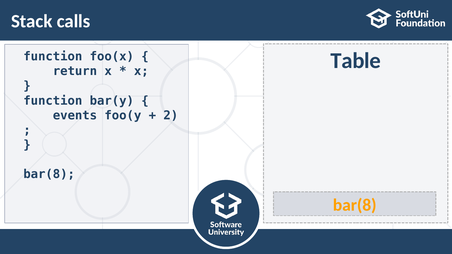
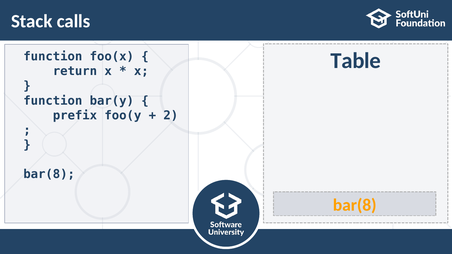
events: events -> prefix (75, 115)
